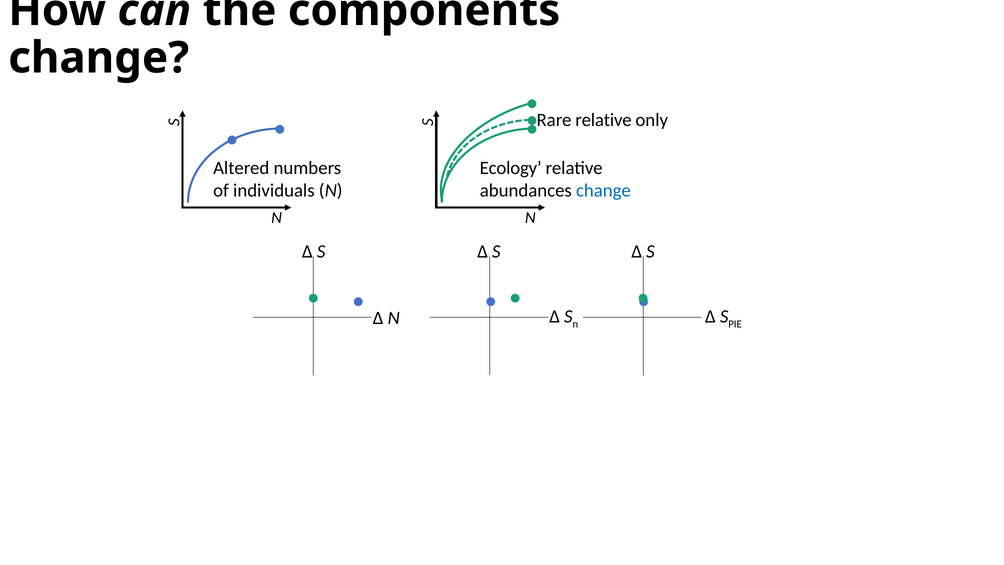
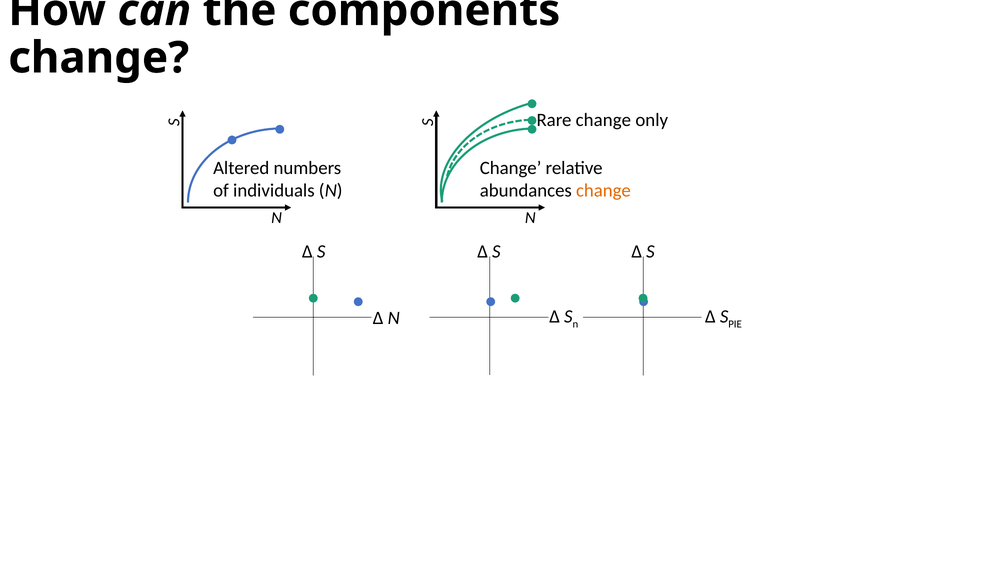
Rare relative: relative -> change (603, 120)
Ecology: Ecology -> Change (511, 168)
change colour: blue -> orange (603, 190)
